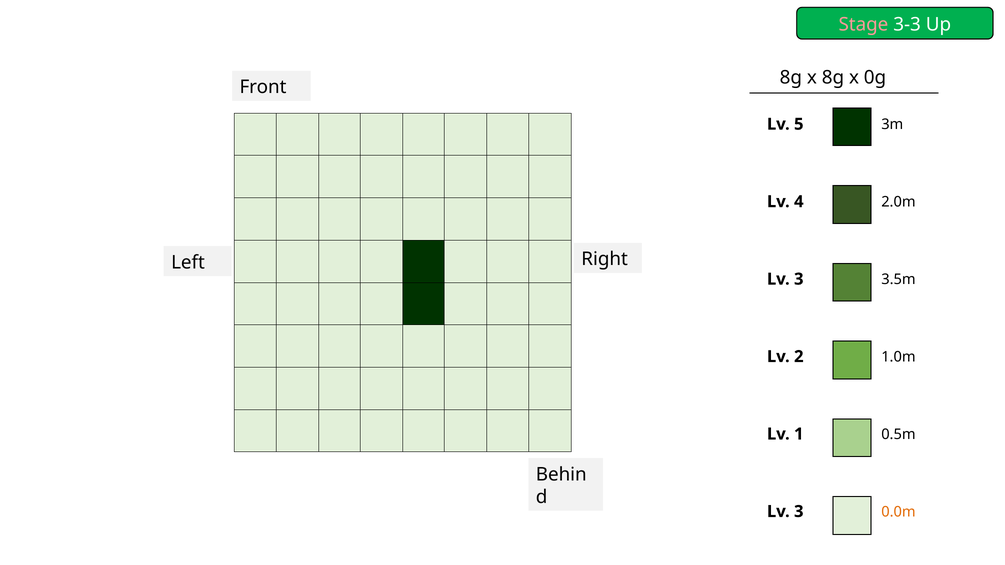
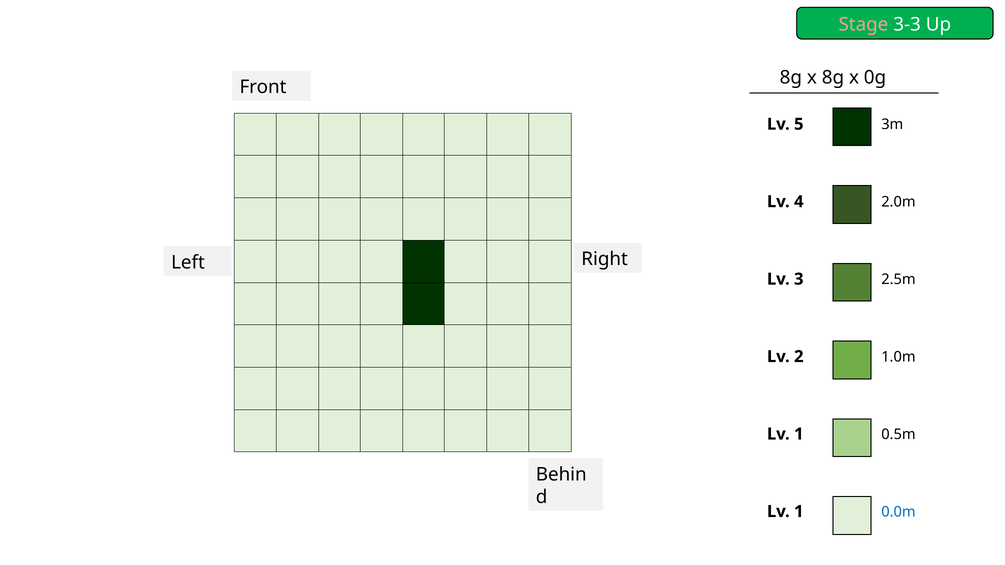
3.5m: 3.5m -> 2.5m (898, 279)
0.0m colour: orange -> blue (898, 512)
3: 3 -> 1 (799, 512)
